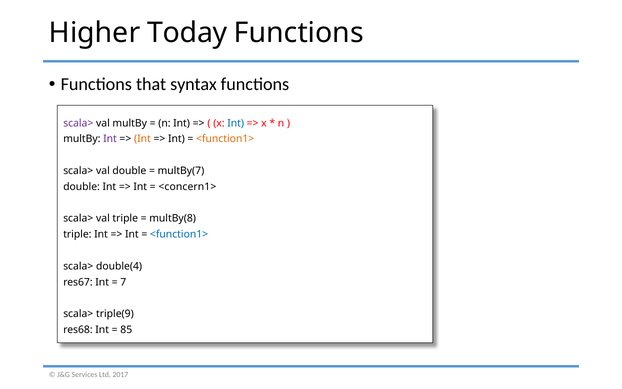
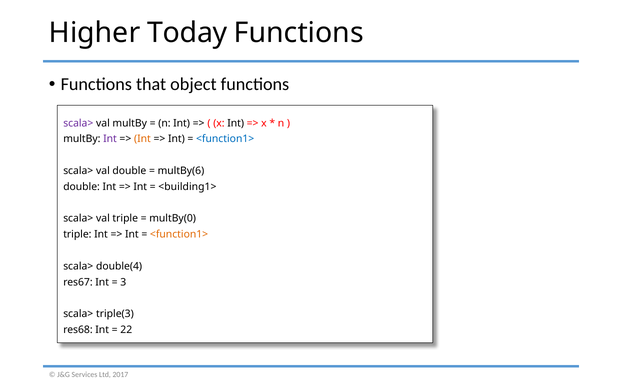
syntax: syntax -> object (193, 84)
Int colour: blue -> black (236, 123)
<function1> colour: orange -> blue (225, 139)
multBy(7: multBy(7 -> multBy(6 (181, 171)
<concern1>: <concern1> -> <building1> (187, 187)
multBy(8: multBy(8 -> multBy(0 (173, 218)
<function1> colour: blue -> orange (179, 234)
7: 7 -> 3 (123, 282)
triple(9: triple(9 -> triple(3 (115, 314)
85: 85 -> 22 (126, 330)
